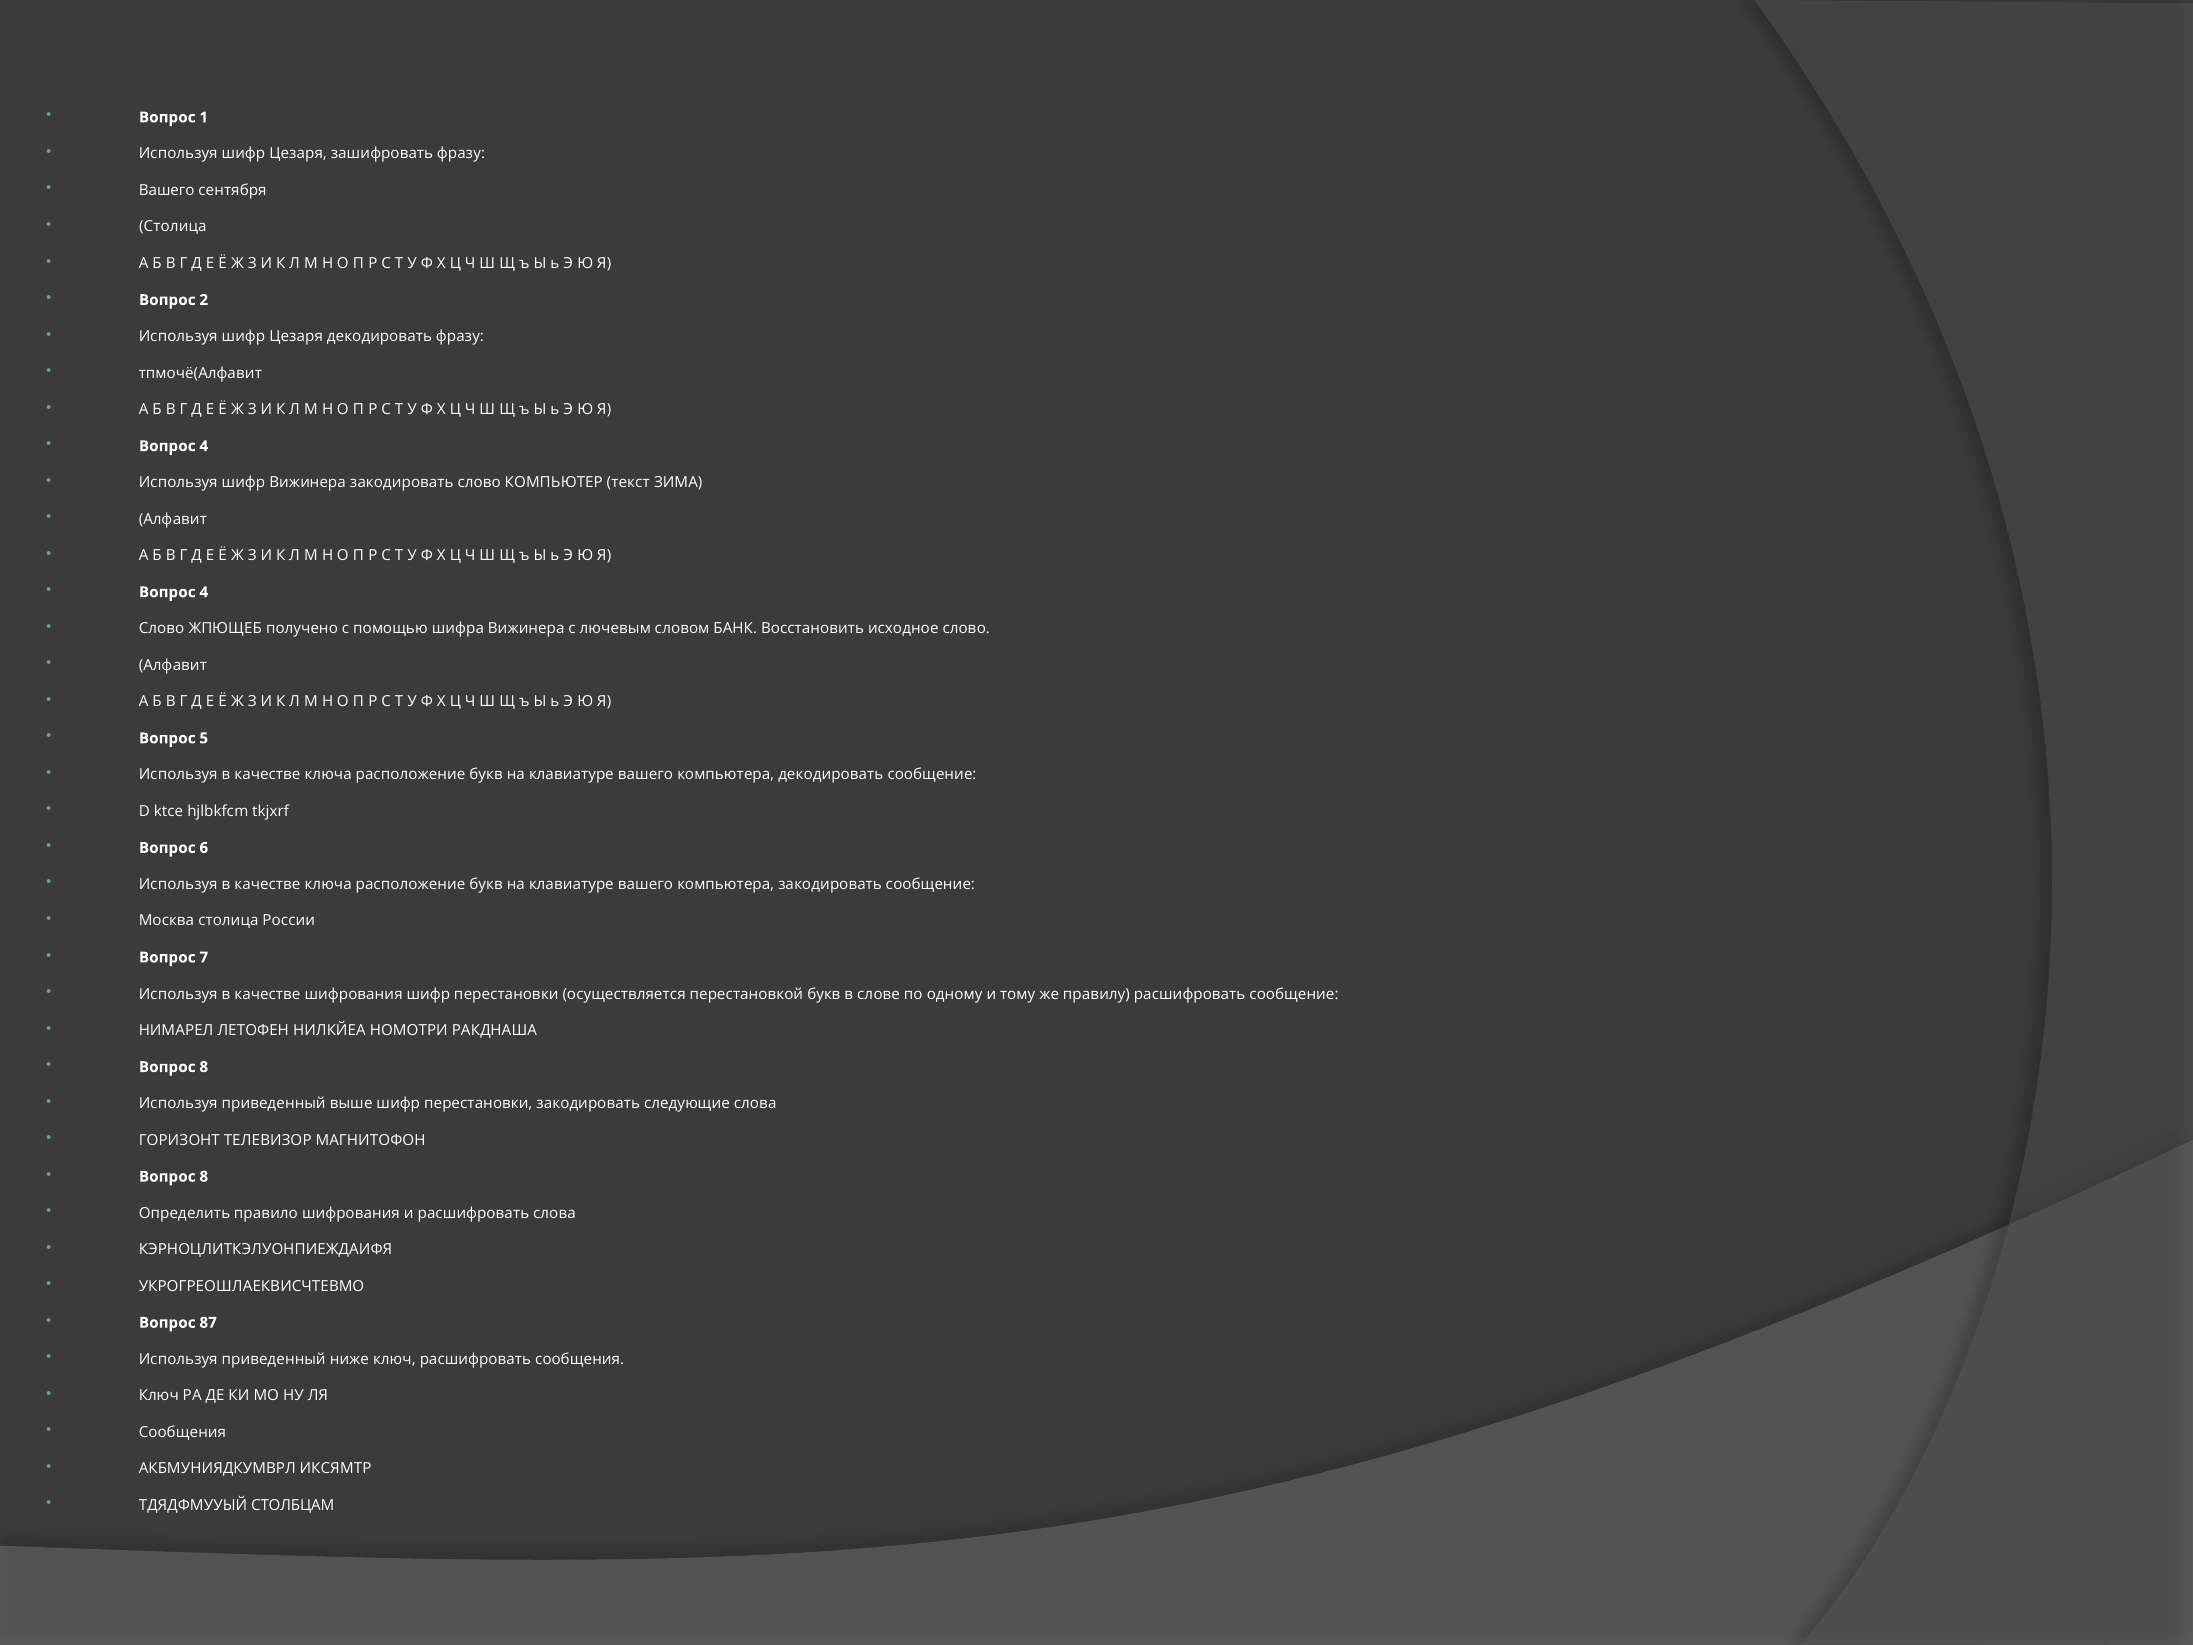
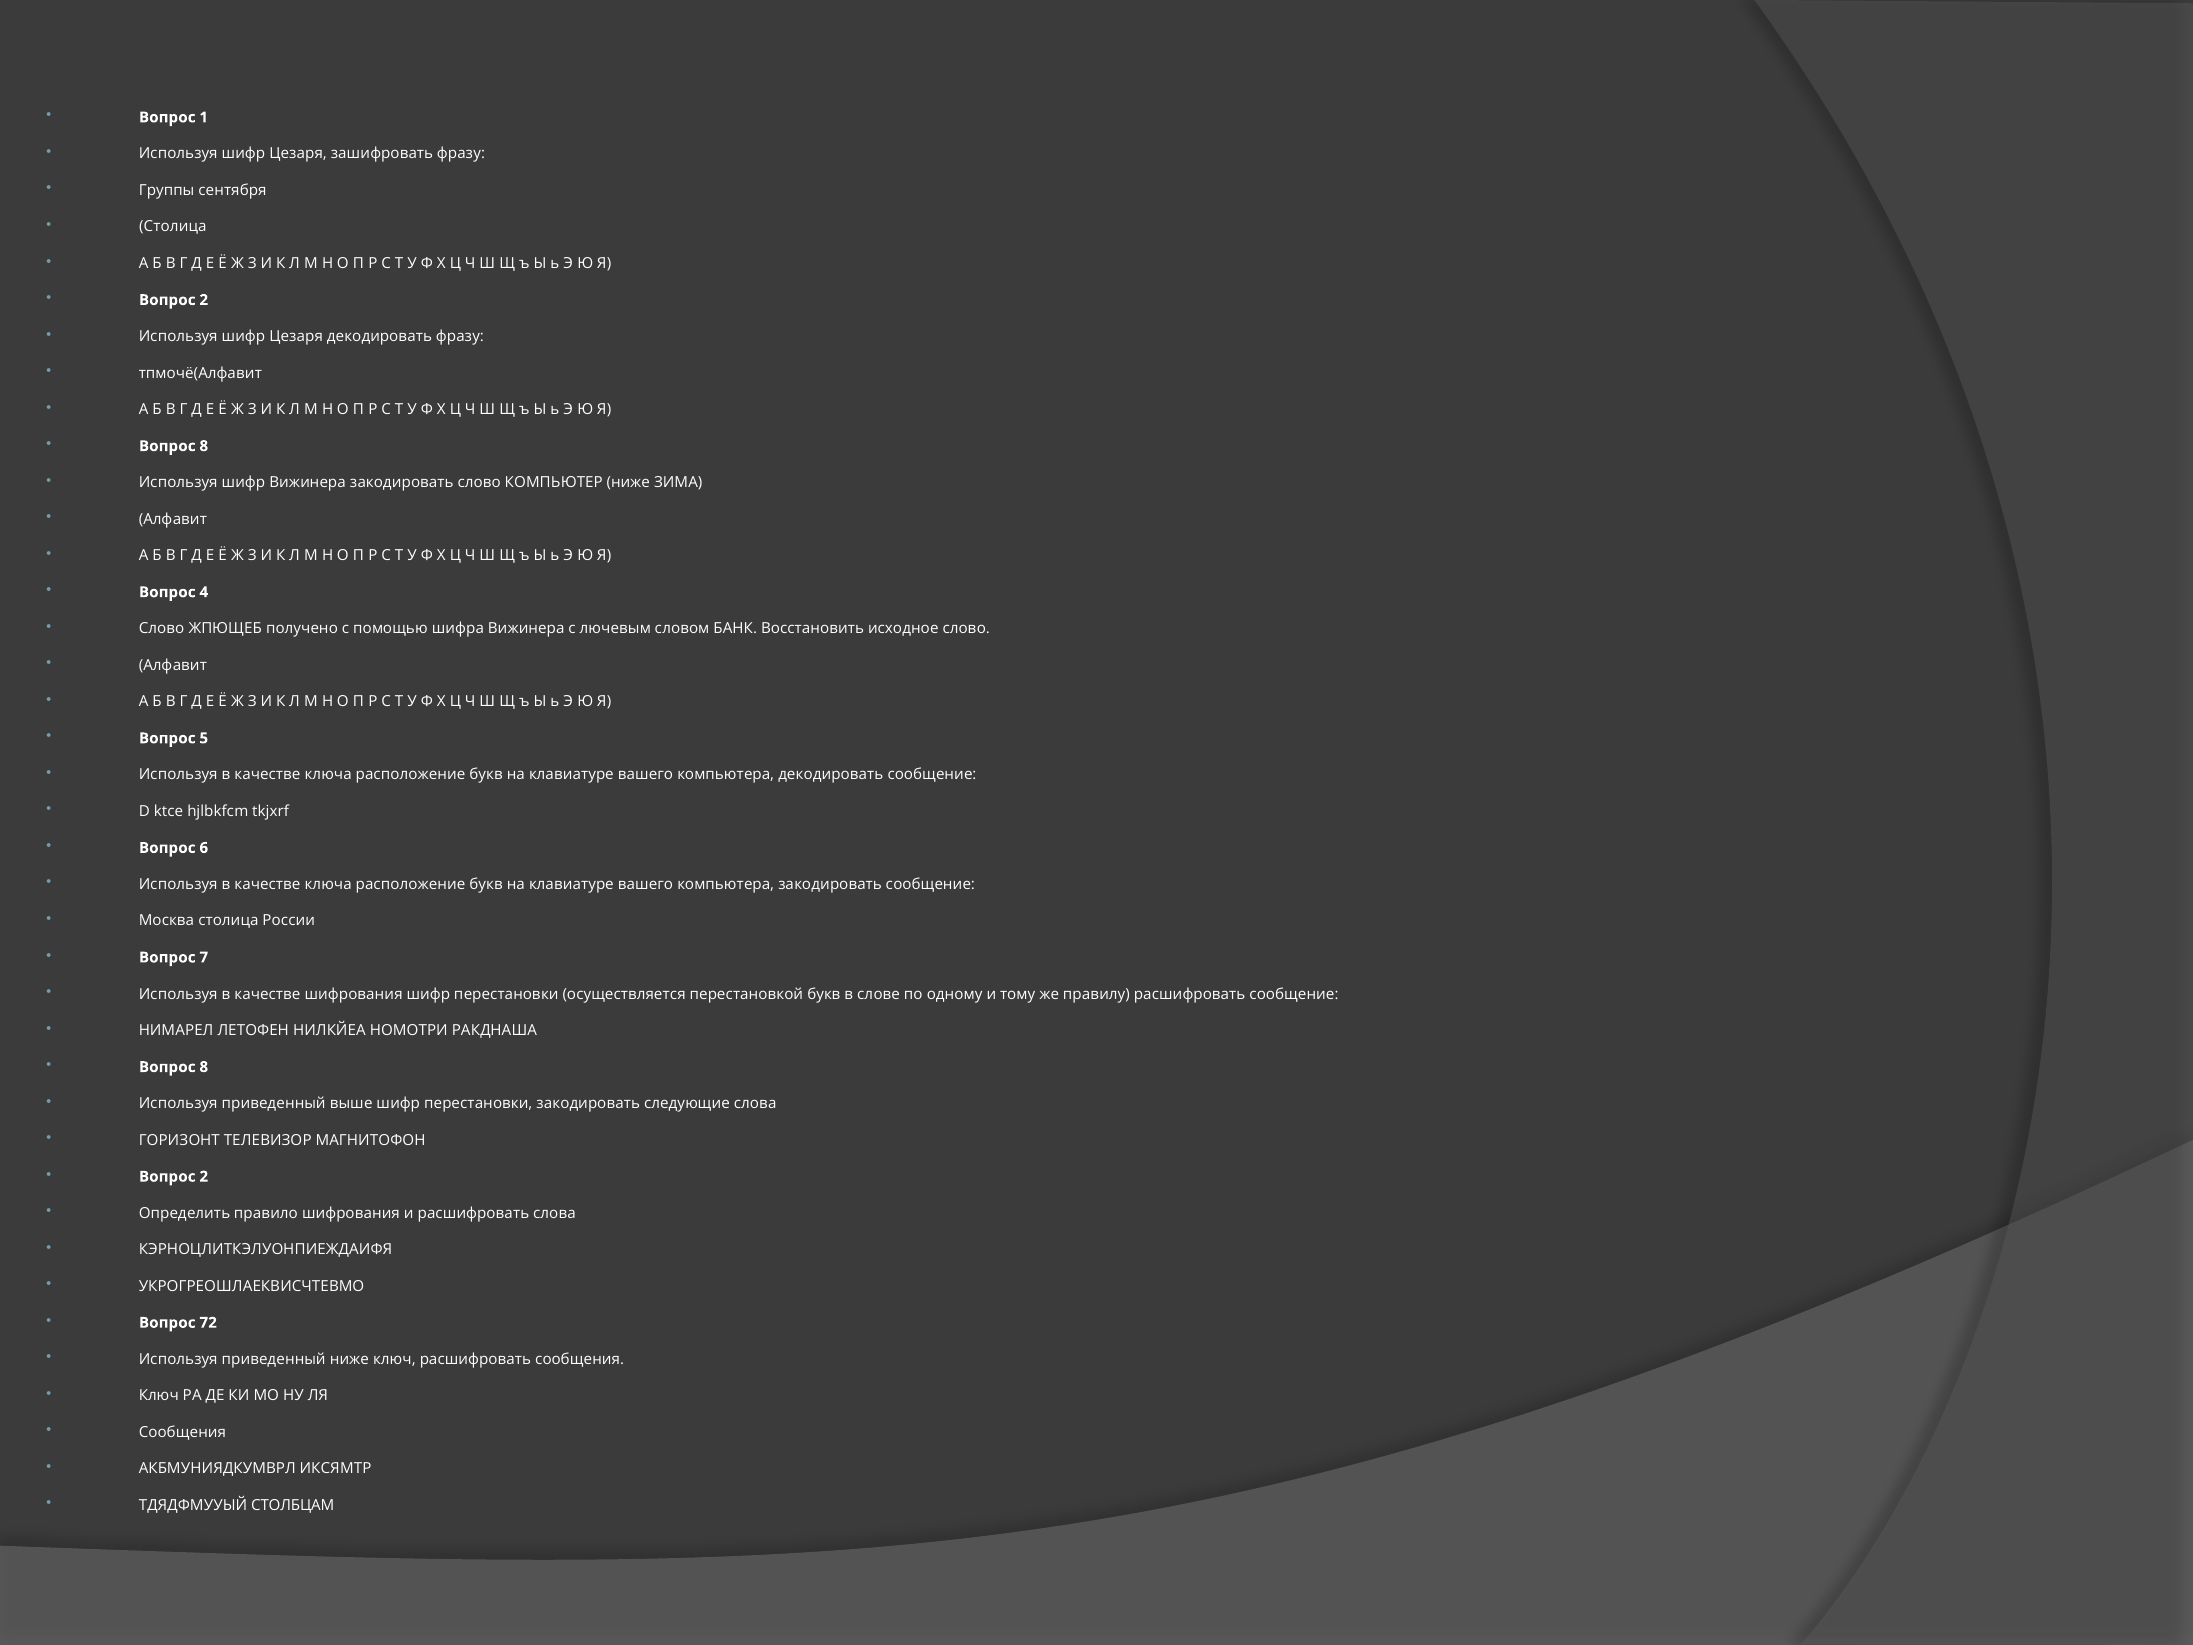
Вашего: Вашего -> Группы (167, 190)
4: 4 -> 8 (204, 446)
КОМПЬЮТЕР текст: текст -> ниже (628, 483)
8: 8 -> 2 (204, 1176)
87: 87 -> 72 (208, 1323)
